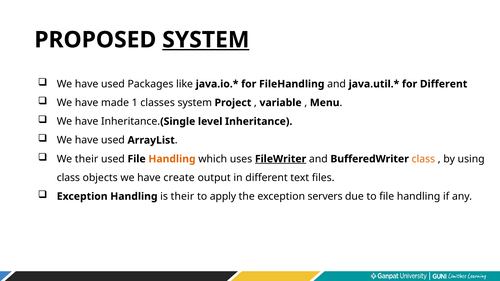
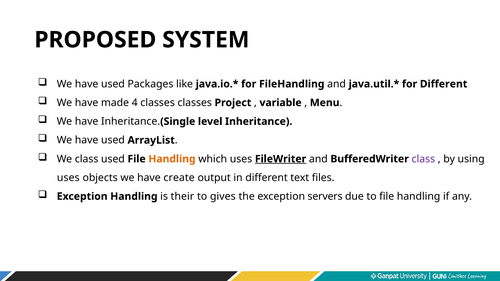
SYSTEM underline: present -> none (206, 40)
1: 1 -> 4 (135, 103)
classes system: system -> classes (195, 103)
We their: their -> class (87, 159)
class colour: orange -> purple (423, 159)
class: class -> uses (68, 178)
apply: apply -> gives (223, 197)
